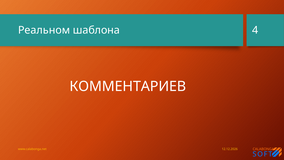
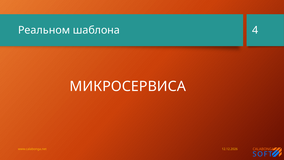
КОММЕНТАРИЕВ: КОММЕНТАРИЕВ -> МИКРОСЕРВИСА (128, 86)
